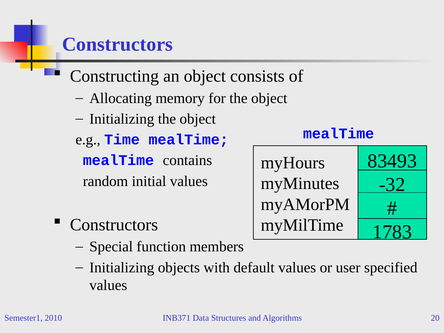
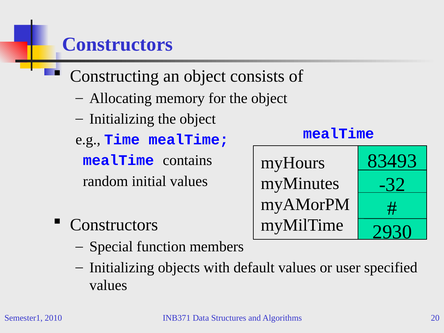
1783: 1783 -> 2930 (392, 232)
